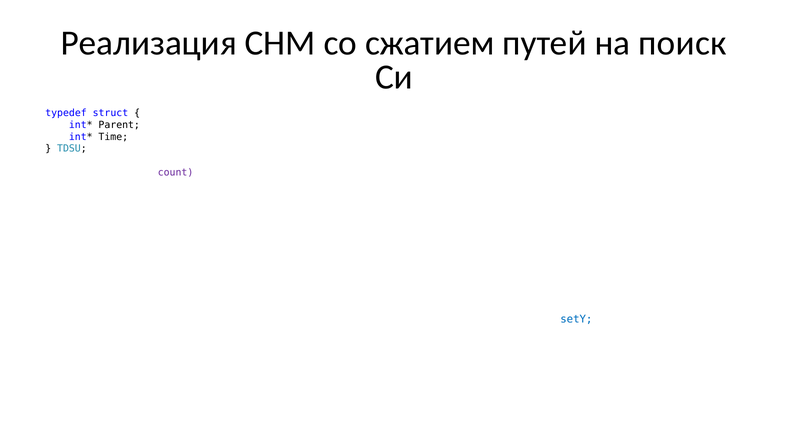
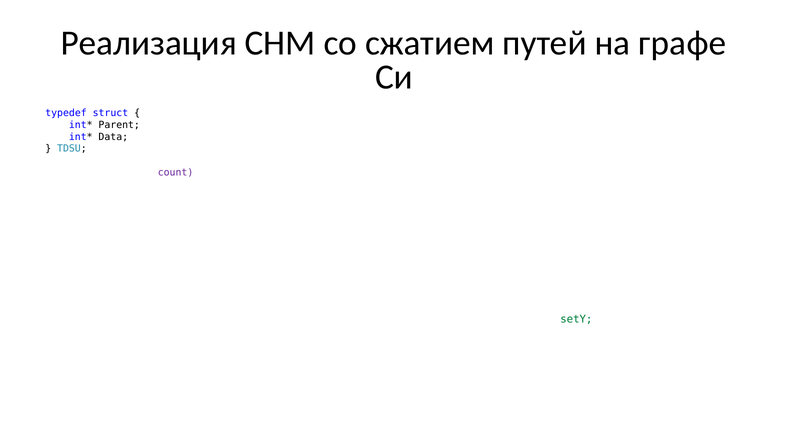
поиск: поиск -> графе (682, 43)
Time: Time -> Data (113, 137)
setY colour: blue -> green (576, 319)
